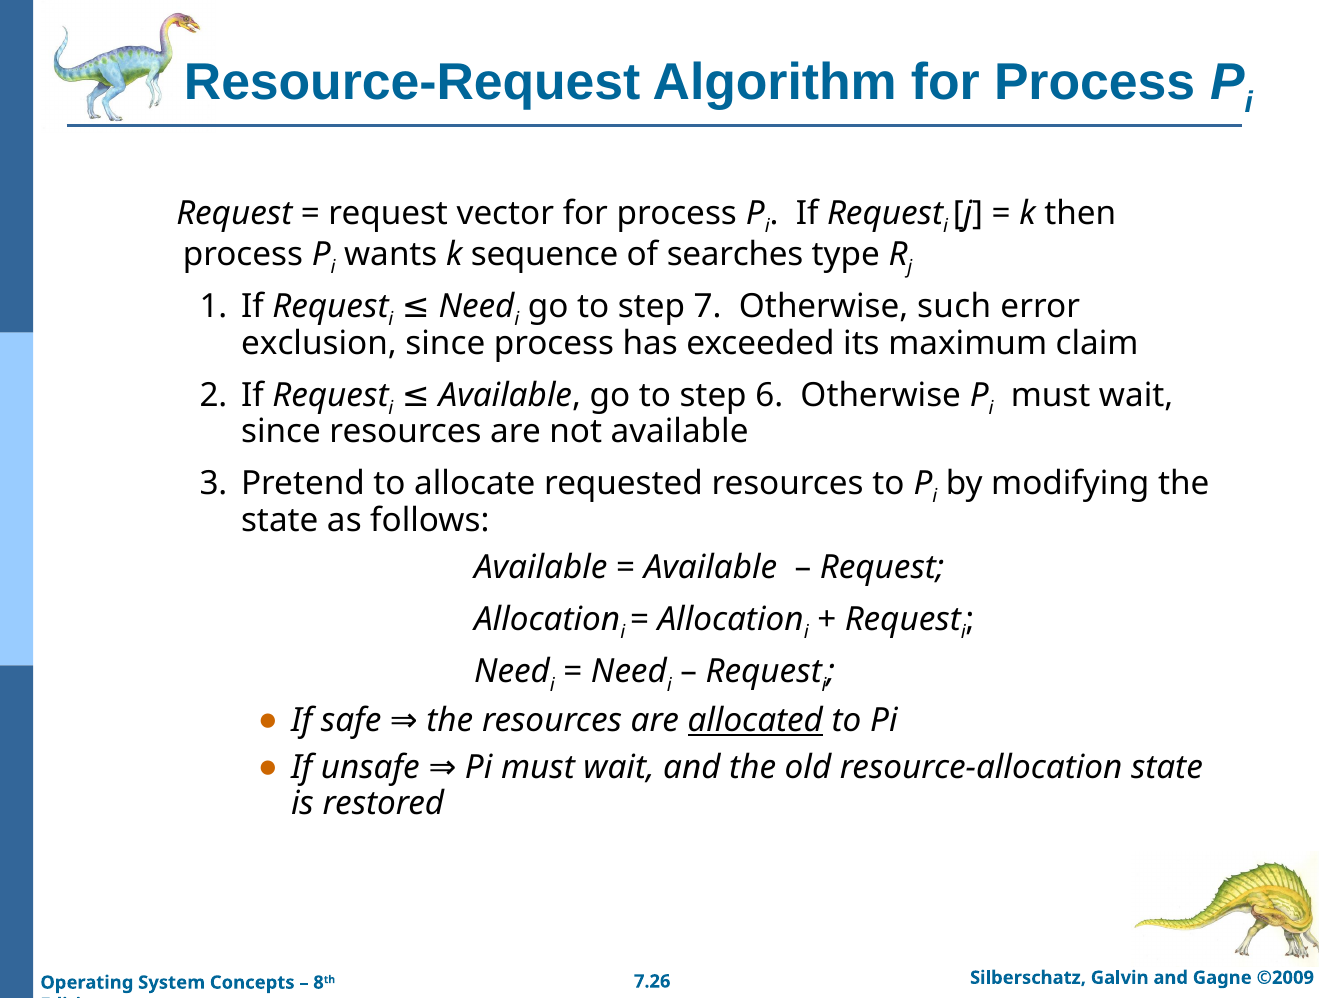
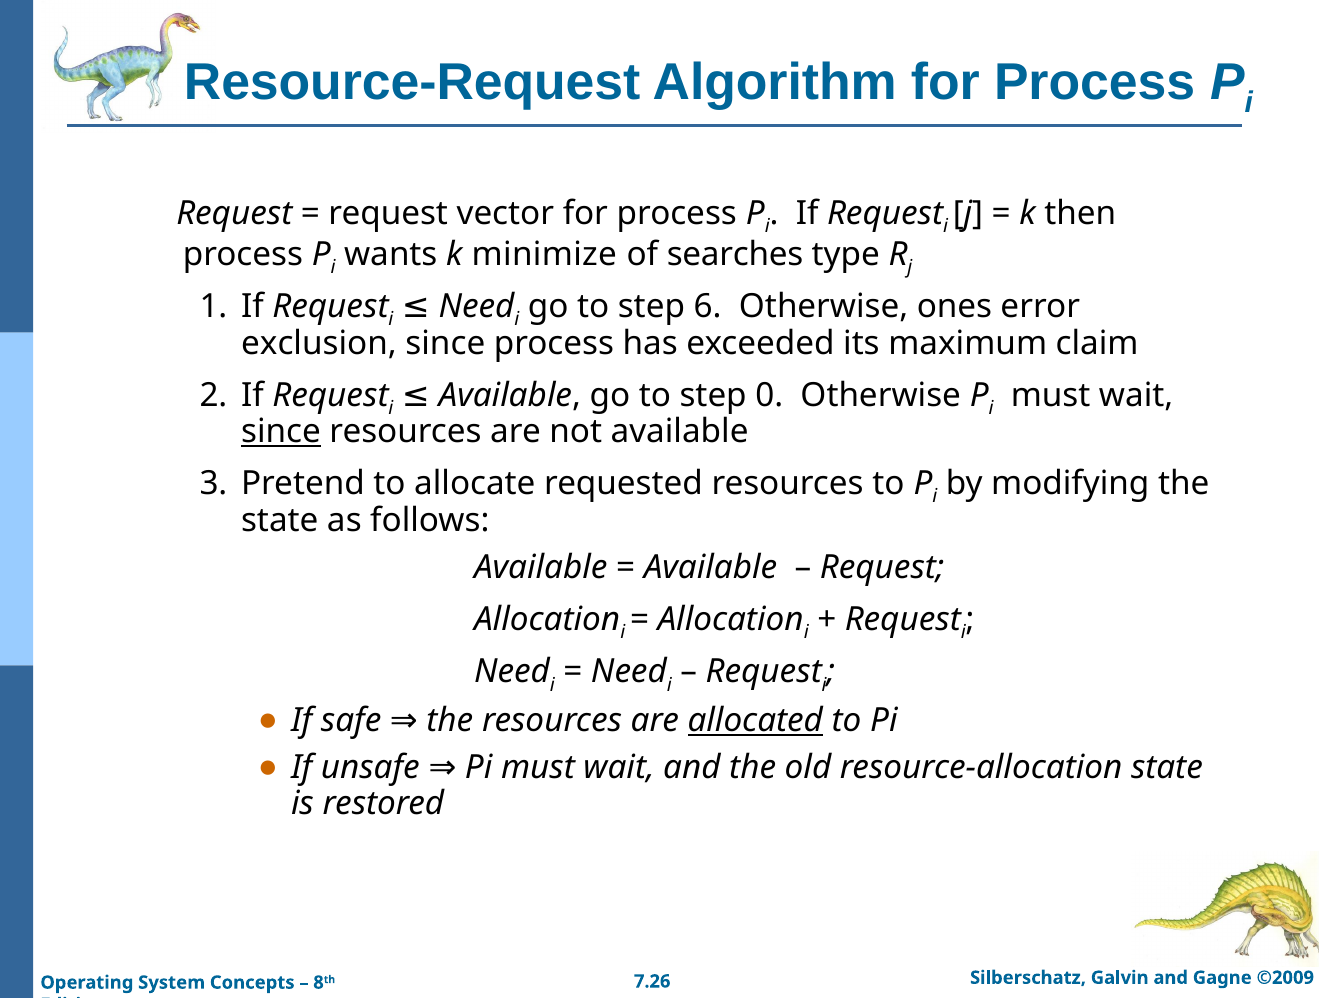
sequence: sequence -> minimize (544, 254)
7: 7 -> 6 (708, 307)
such: such -> ones (954, 307)
6: 6 -> 0 (769, 395)
since underline: none -> present (281, 432)
